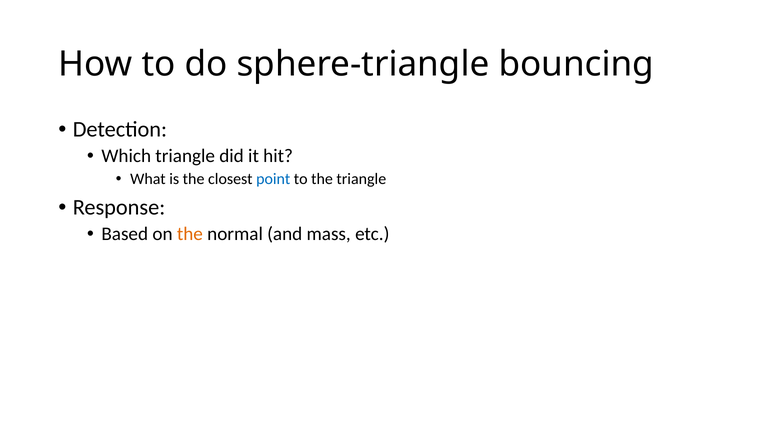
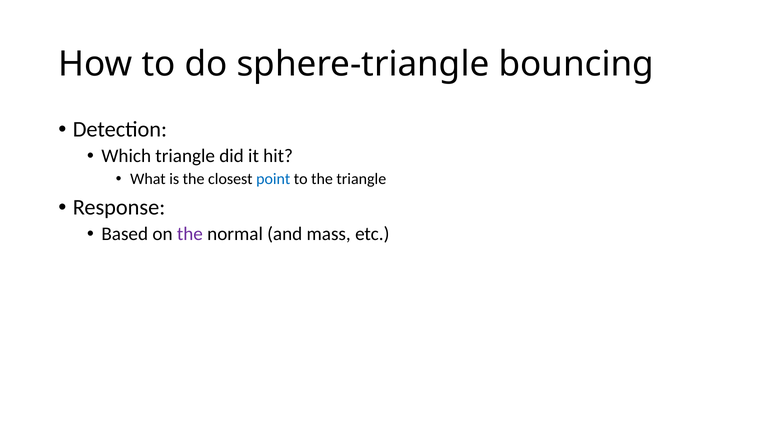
the colour: orange -> purple (190, 234)
